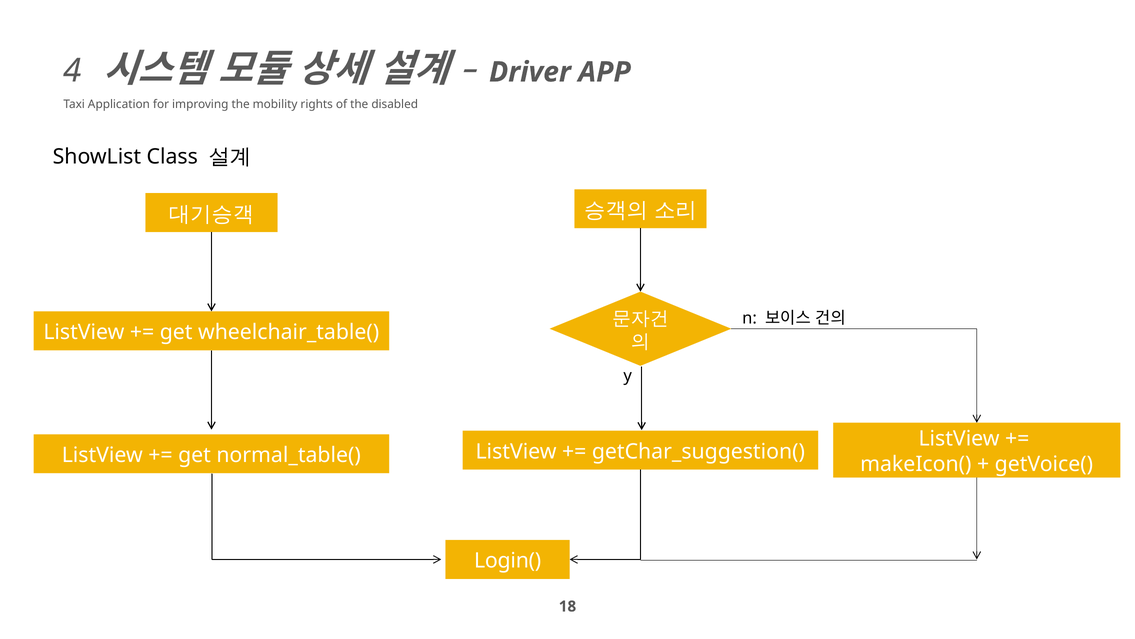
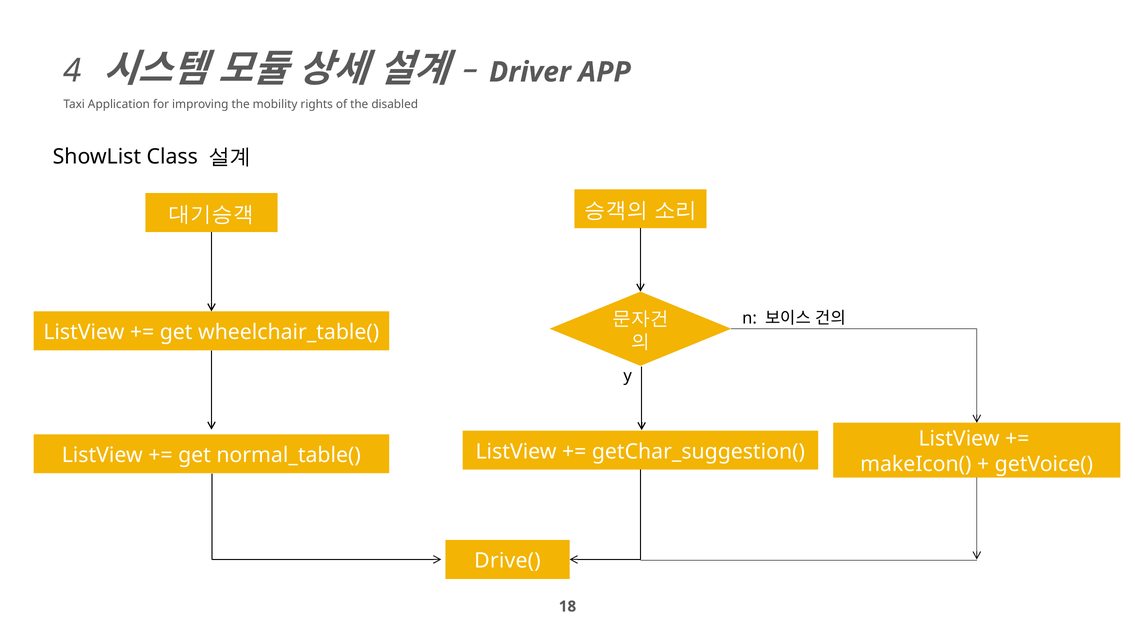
Login(: Login( -> Drive( (507, 560)
